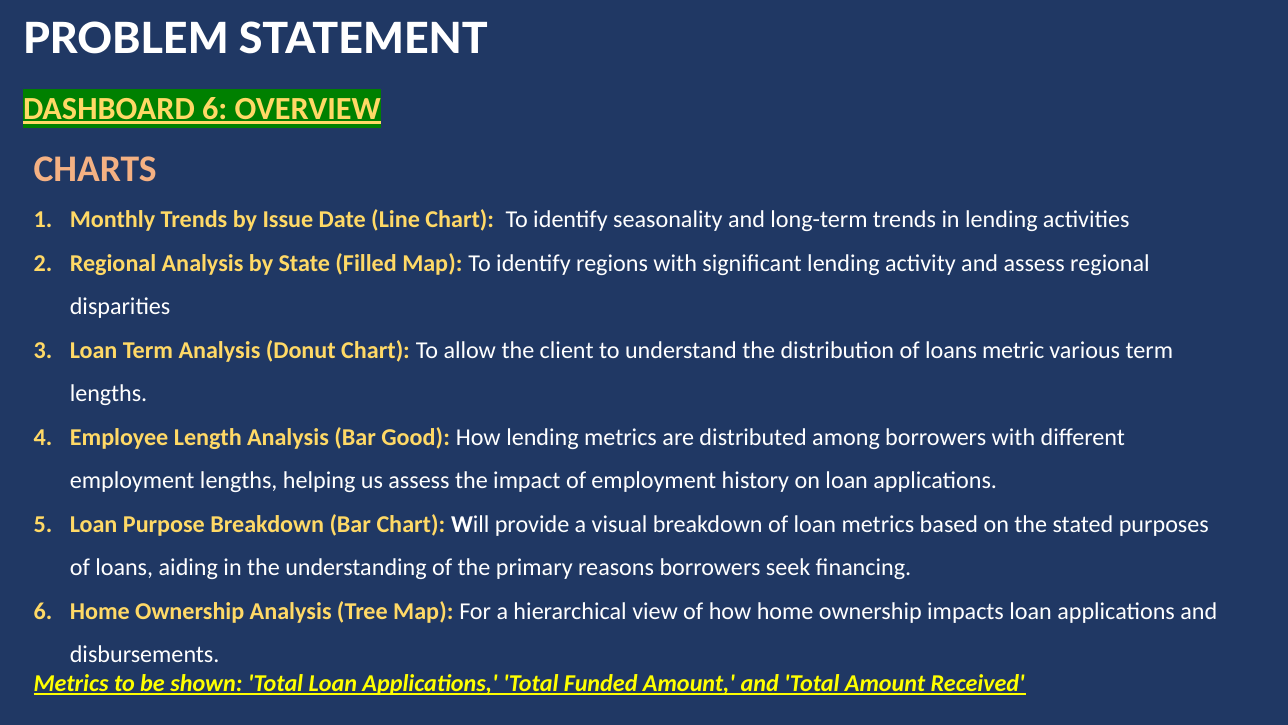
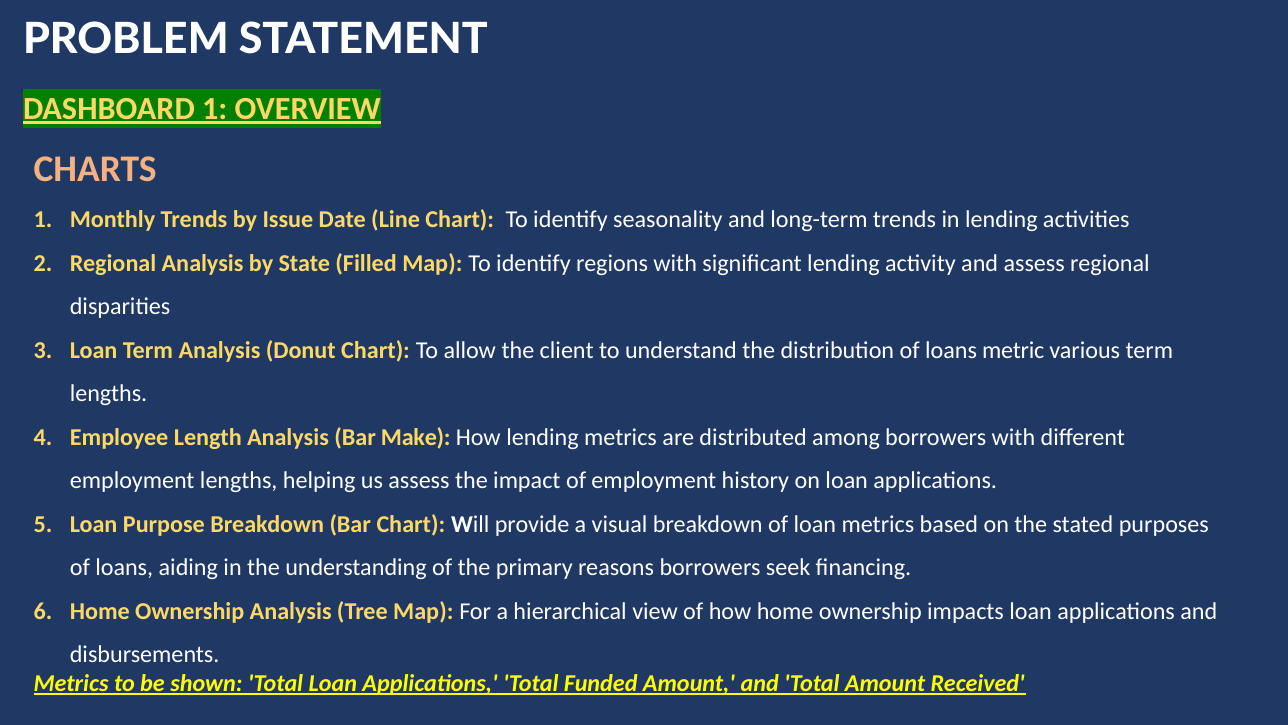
DASHBOARD 6: 6 -> 1 (215, 109)
Good: Good -> Make (416, 437)
